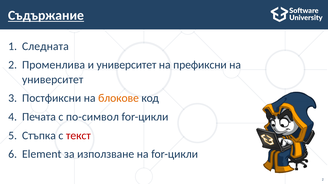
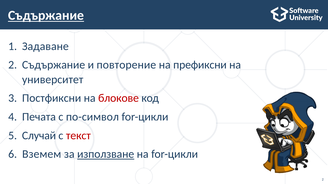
Следната: Следната -> Задаване (45, 46)
2 Променлива: Променлива -> Съдържание (54, 65)
и университет: университет -> повторение (126, 65)
блокове colour: orange -> red (119, 98)
Стъпка: Стъпка -> Случай (39, 136)
Element: Element -> Вземем (42, 155)
използване underline: none -> present (106, 155)
